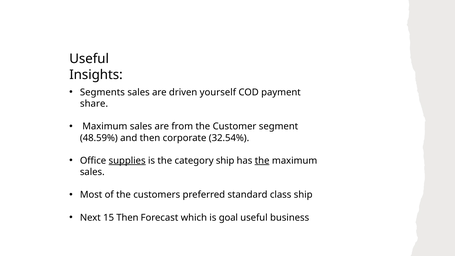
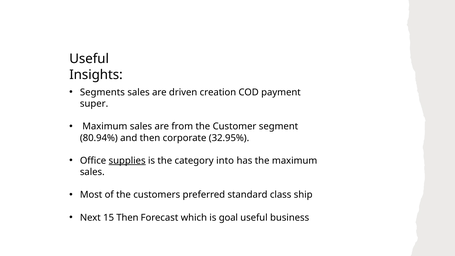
yourself: yourself -> creation (218, 92)
share: share -> super (94, 104)
48.59%: 48.59% -> 80.94% (99, 138)
32.54%: 32.54% -> 32.95% (229, 138)
category ship: ship -> into (225, 161)
the underline: present -> none (262, 161)
